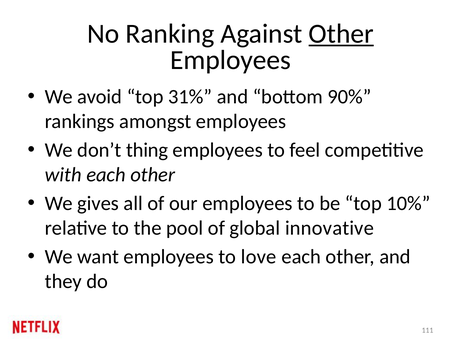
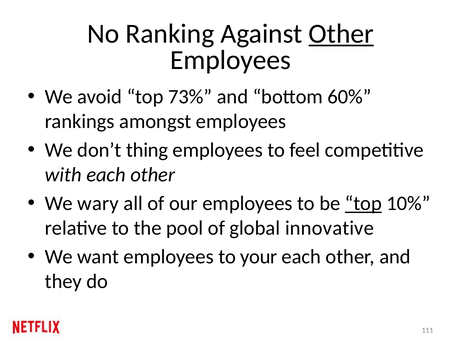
31%: 31% -> 73% (190, 97)
90%: 90% -> 60% (349, 97)
gives: gives -> wary (98, 203)
top underline: none -> present (363, 203)
love: love -> your (259, 257)
